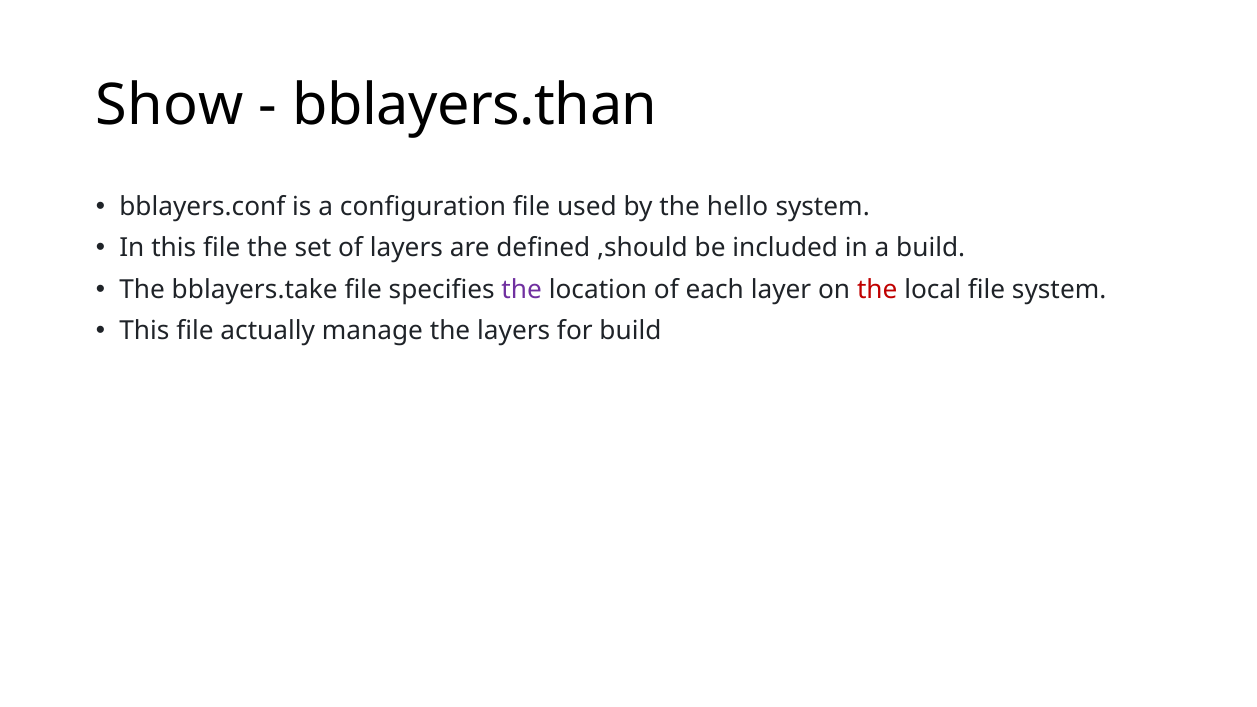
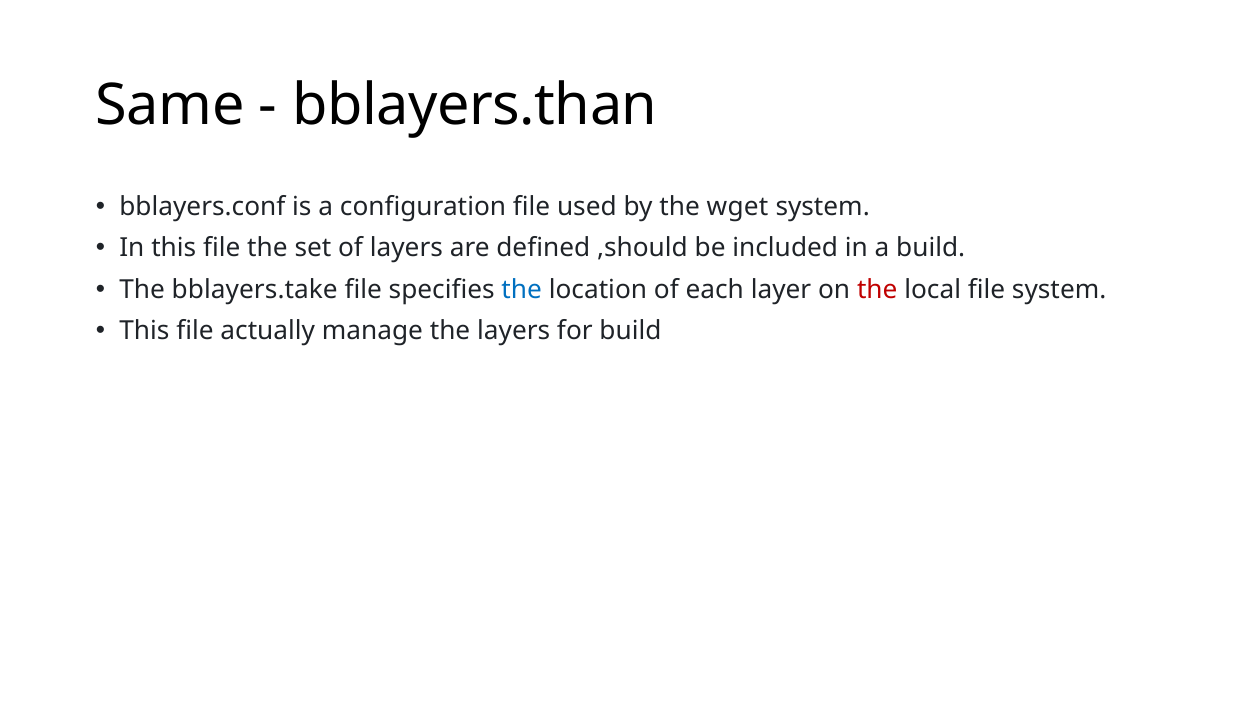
Show: Show -> Same (170, 106)
hello: hello -> wget (738, 207)
the colour: purple -> blue (522, 290)
